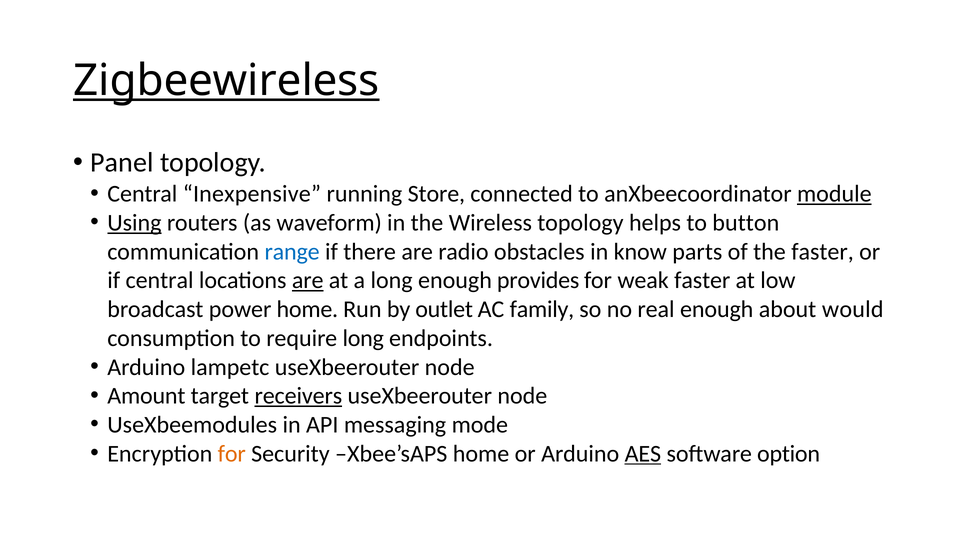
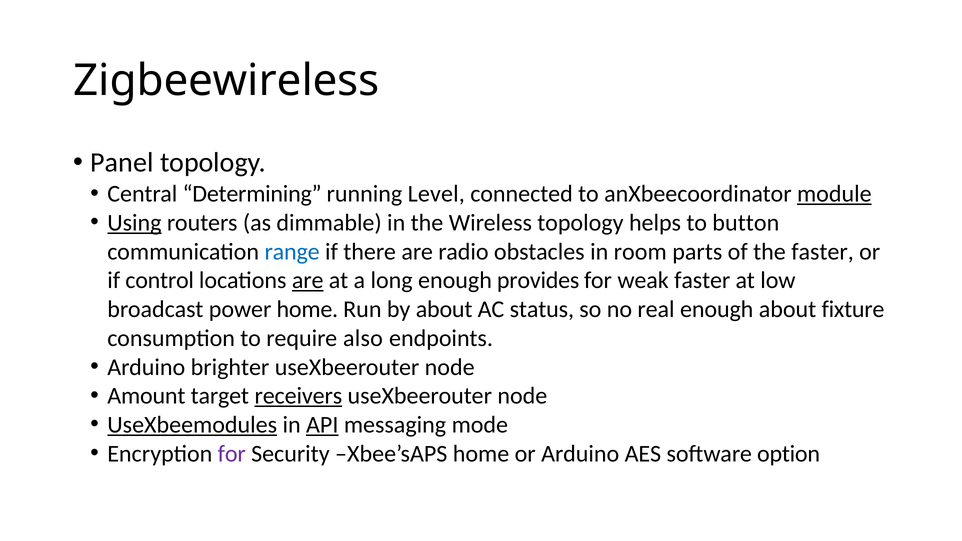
Zigbeewireless underline: present -> none (226, 81)
Inexpensive: Inexpensive -> Determining (252, 194)
Store: Store -> Level (436, 194)
waveform: waveform -> dimmable (329, 223)
know: know -> room (640, 252)
if central: central -> control (160, 281)
by outlet: outlet -> about (444, 309)
family: family -> status (542, 309)
would: would -> fixture (853, 309)
require long: long -> also (363, 338)
lampetc: lampetc -> brighter (230, 367)
UseXbeemodules underline: none -> present (192, 425)
API underline: none -> present (322, 425)
for colour: orange -> purple (232, 454)
AES underline: present -> none (643, 454)
